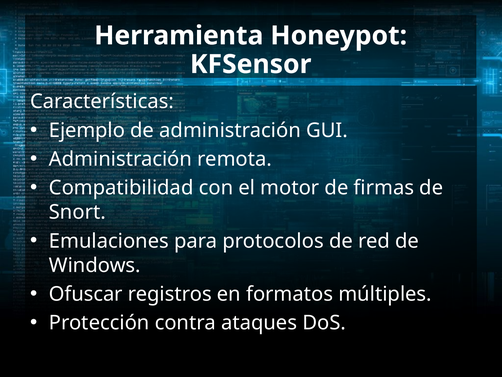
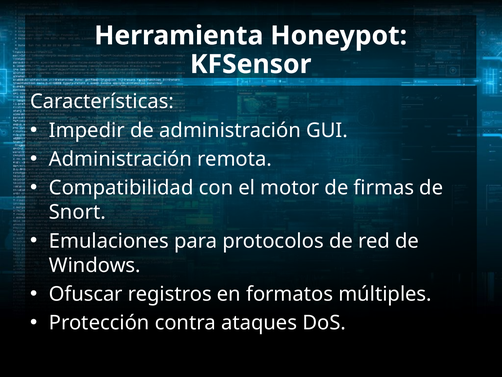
Ejemplo: Ejemplo -> Impedir (87, 130)
